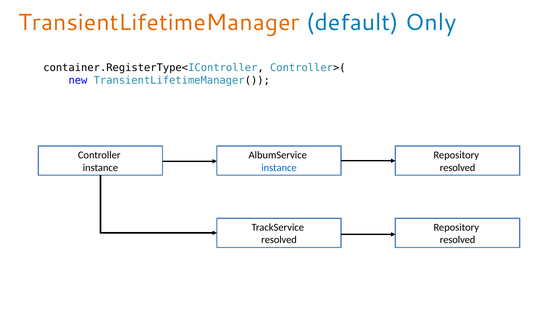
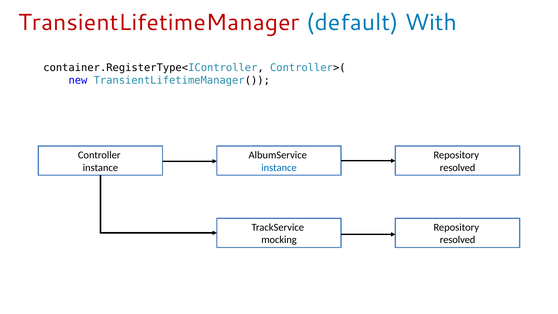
TransientLifetimeManager colour: orange -> red (159, 23)
Only: Only -> With (431, 23)
resolved: resolved -> mocking (279, 240)
